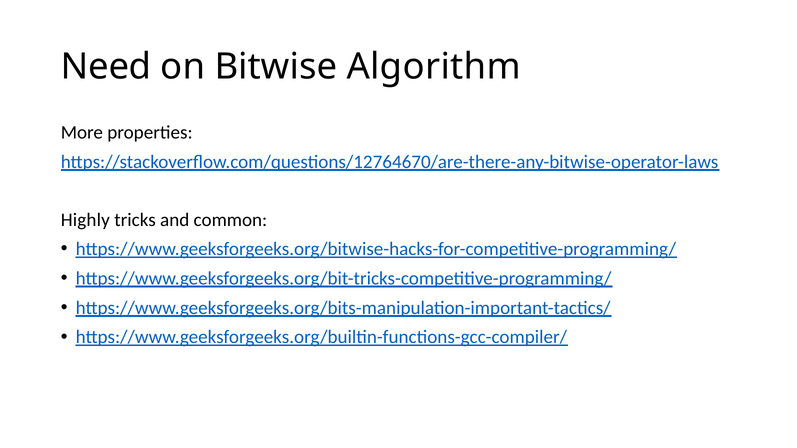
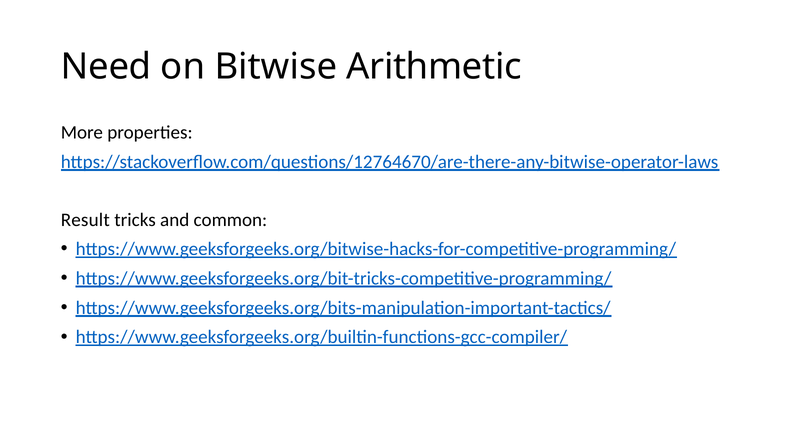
Algorithm: Algorithm -> Arithmetic (434, 67)
Highly: Highly -> Result (85, 220)
